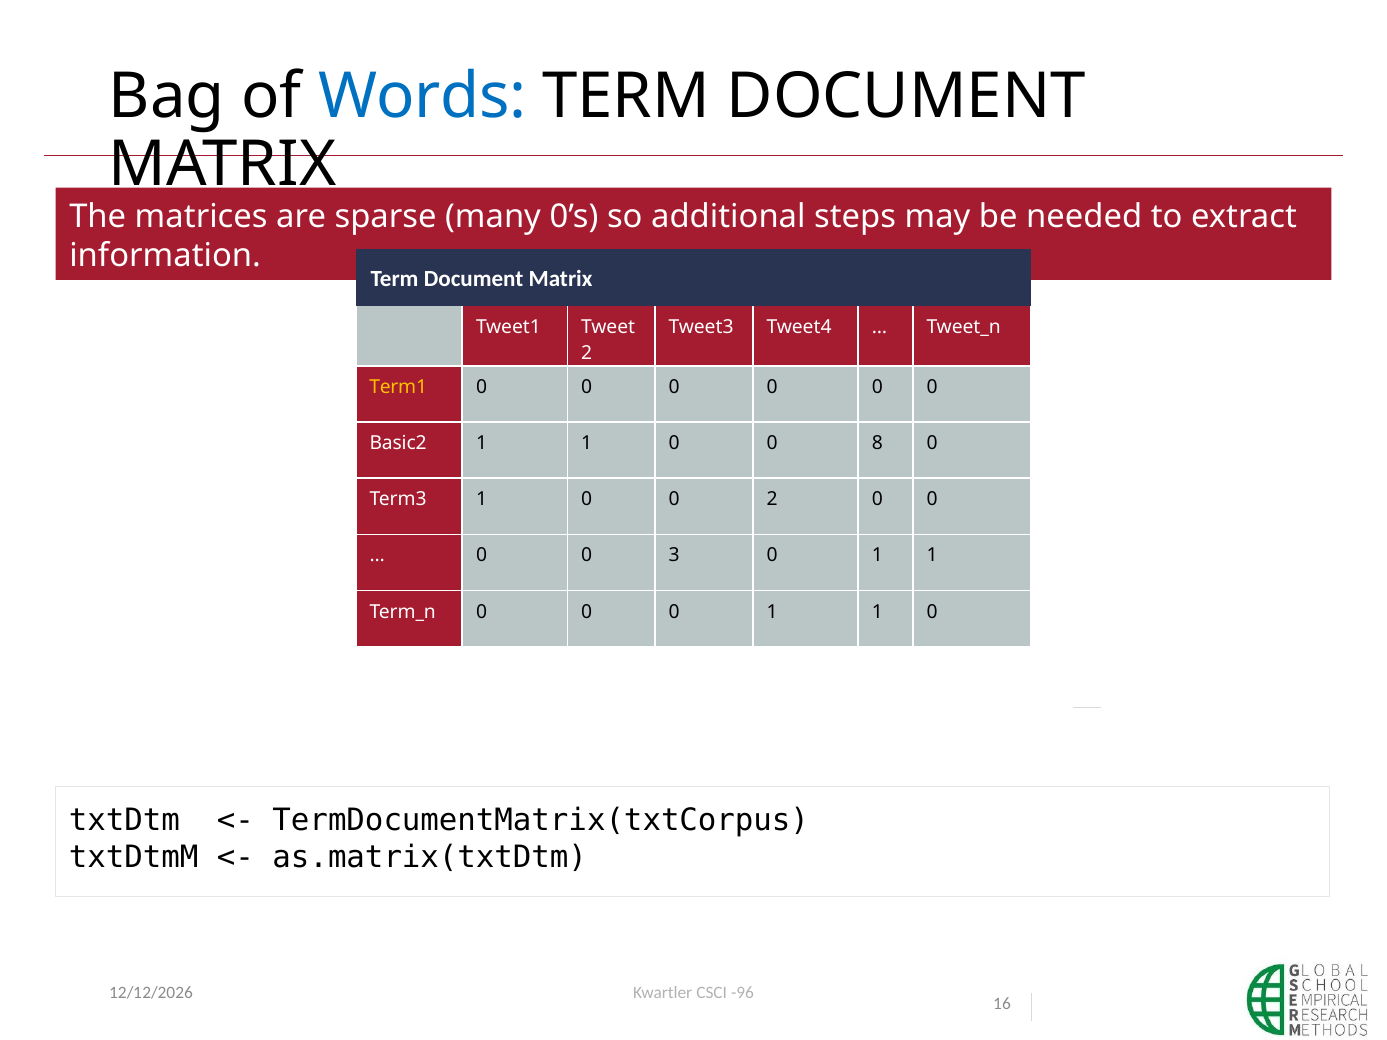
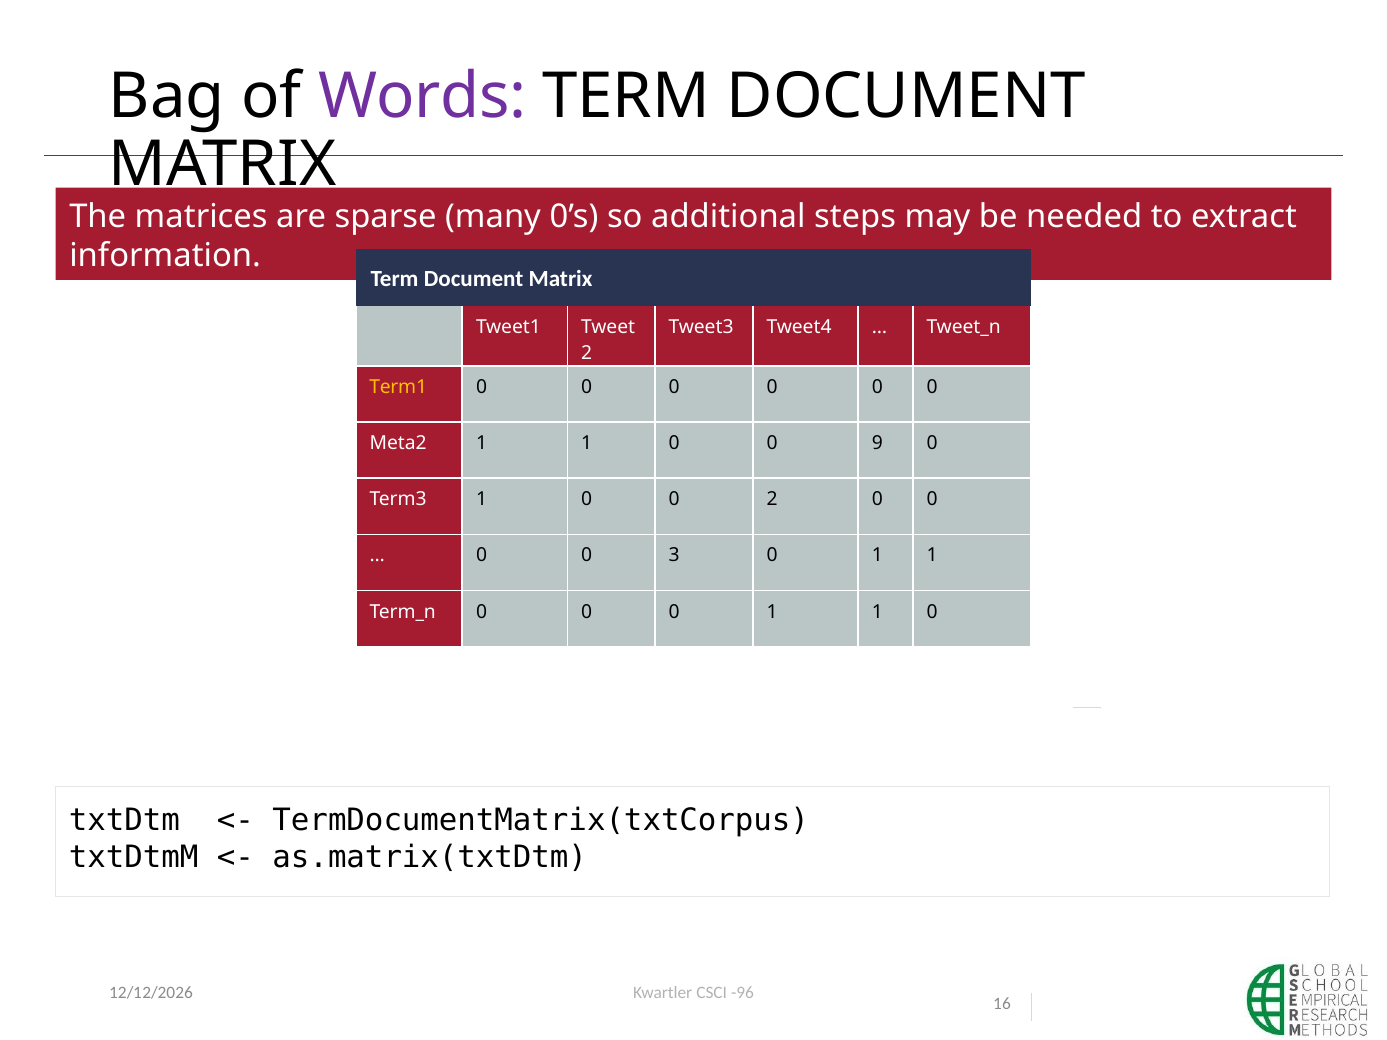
Words colour: blue -> purple (422, 96)
Basic2: Basic2 -> Meta2 (398, 443)
8: 8 -> 9 (877, 443)
